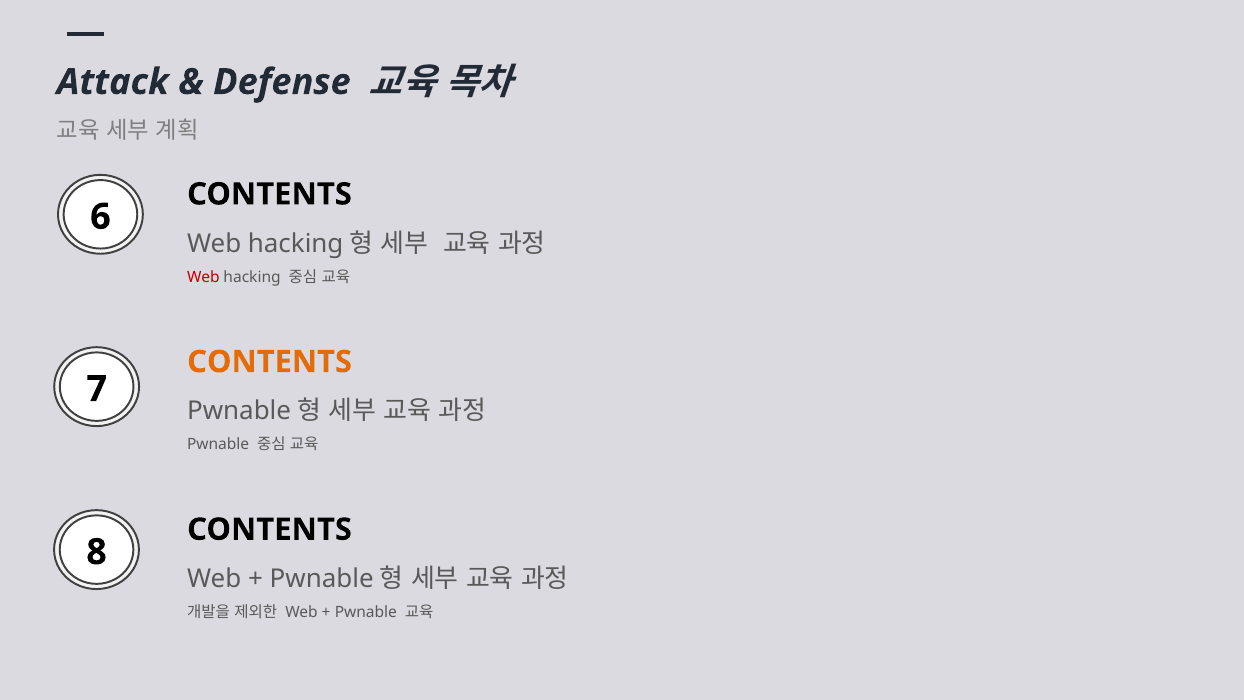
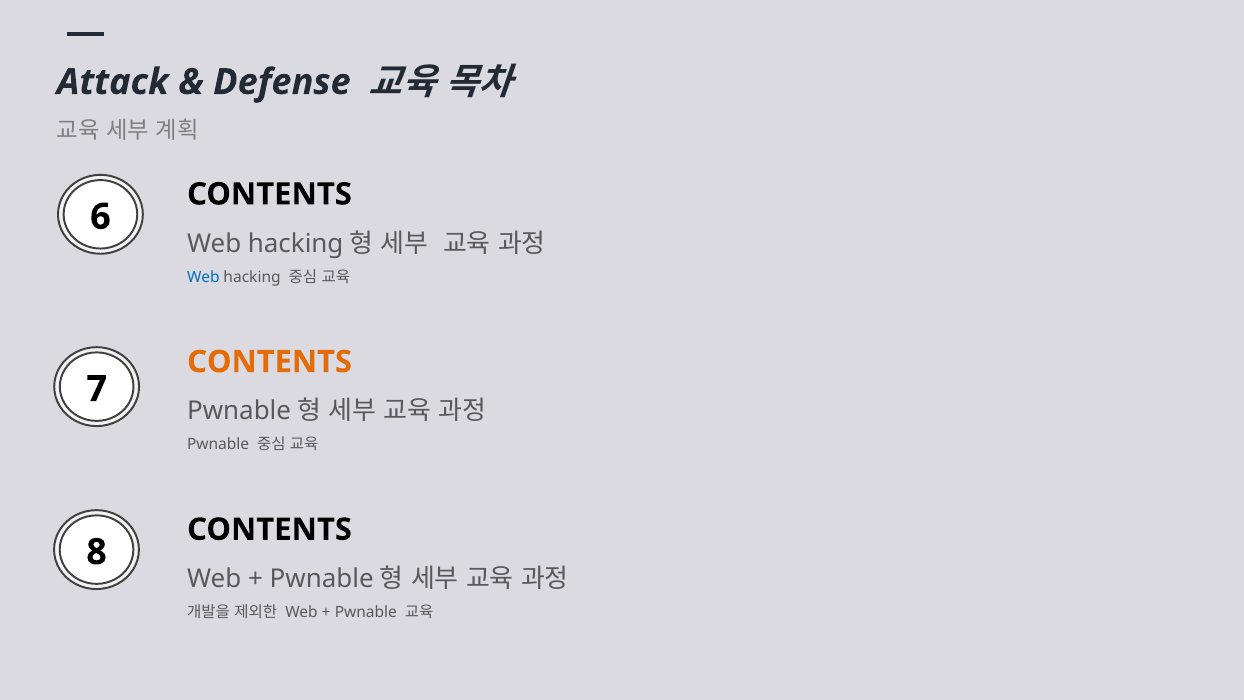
Web colour: red -> blue (203, 277)
